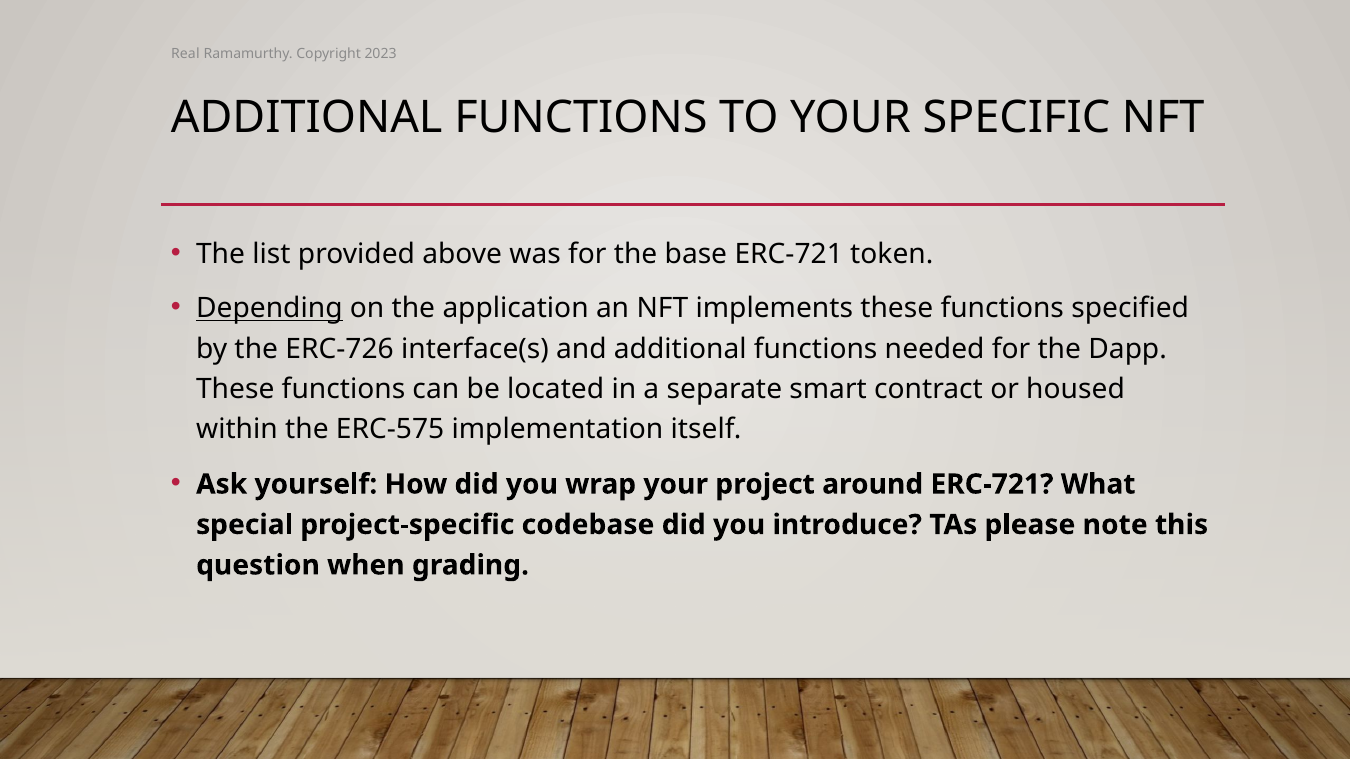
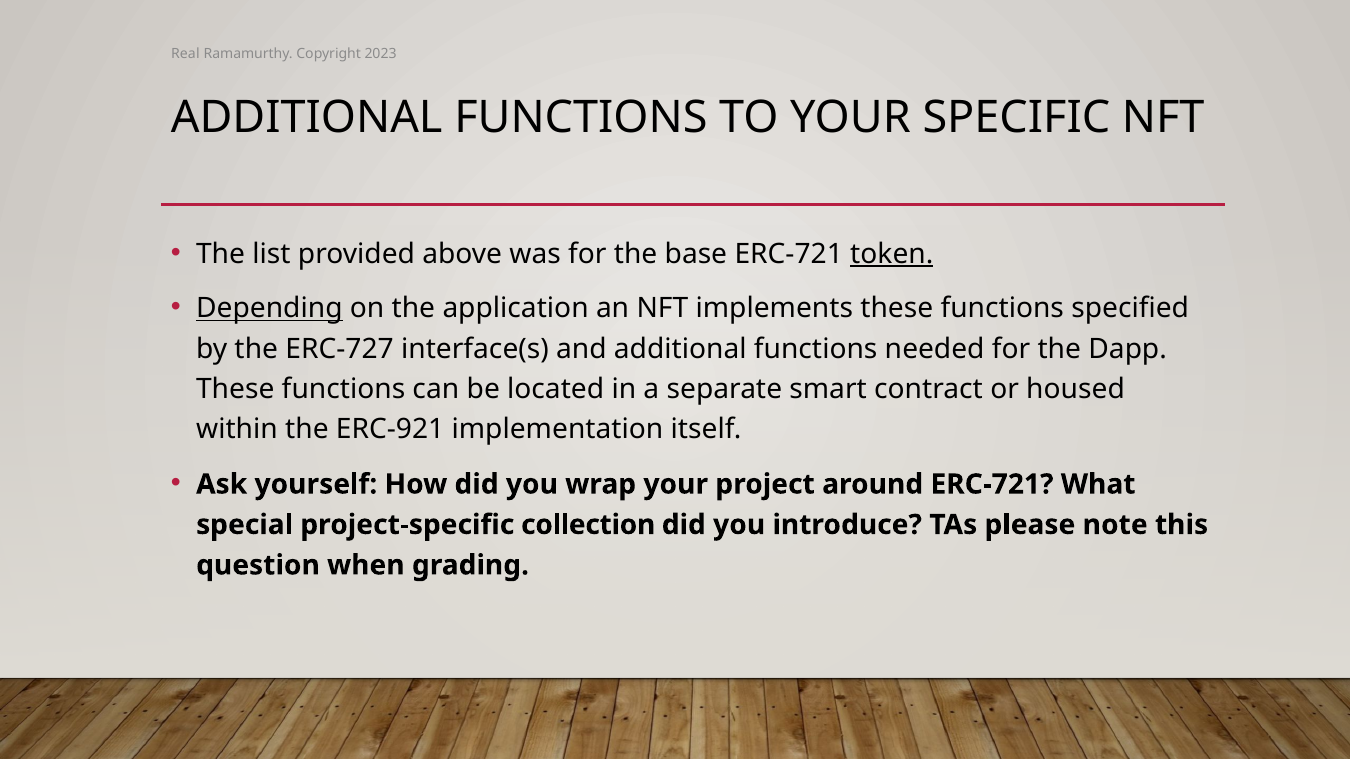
token underline: none -> present (892, 254)
ERC-726: ERC-726 -> ERC-727 (340, 349)
ERC-575: ERC-575 -> ERC-921 (390, 430)
codebase: codebase -> collection (588, 525)
